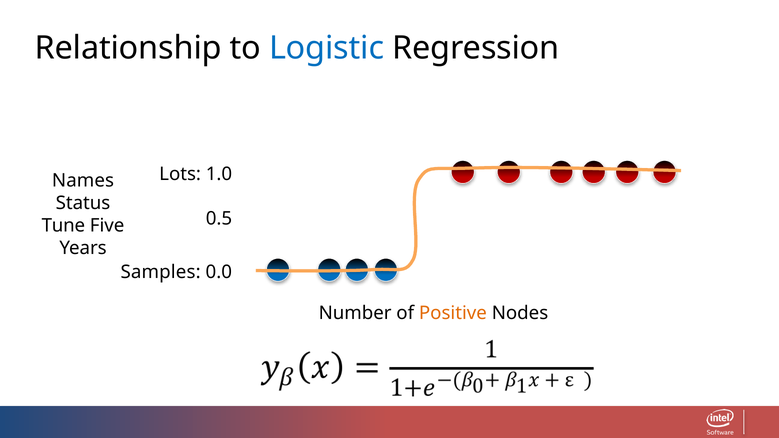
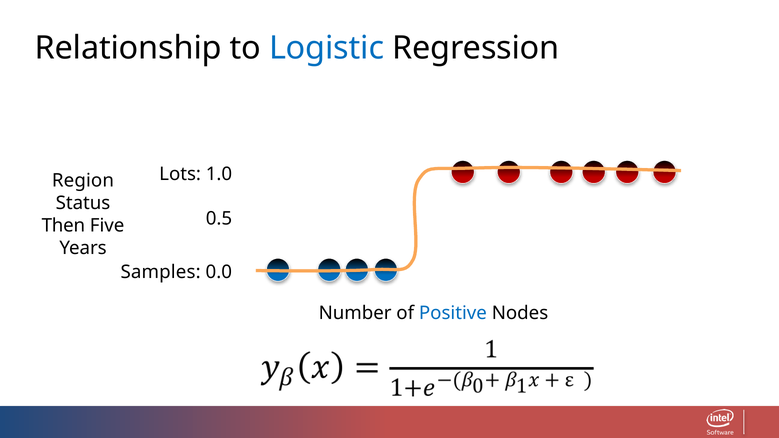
Names: Names -> Region (83, 181)
Tune: Tune -> Then (63, 226)
Positive colour: orange -> blue (453, 313)
